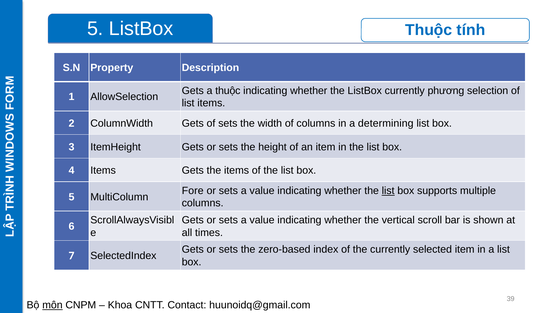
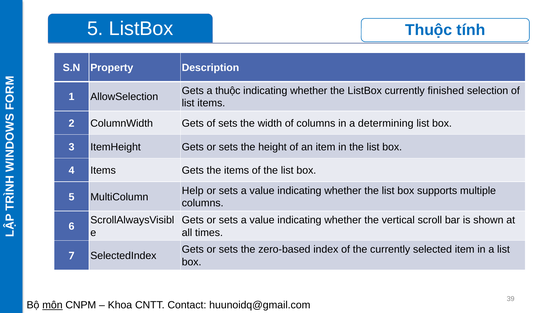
phương: phương -> finished (446, 91)
Fore: Fore -> Help (193, 191)
list underline: present -> none (388, 191)
